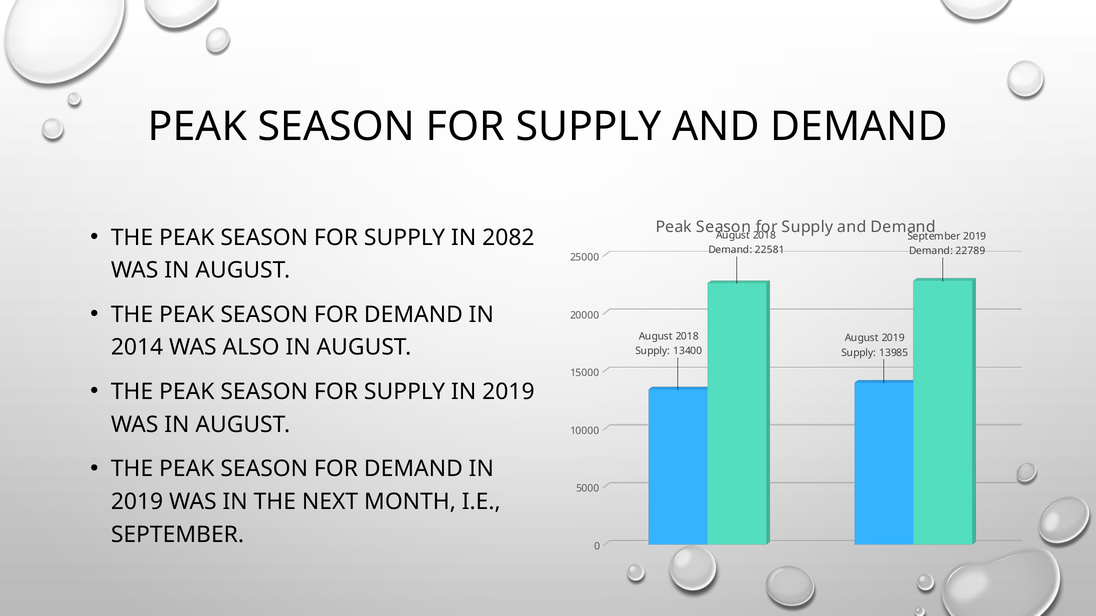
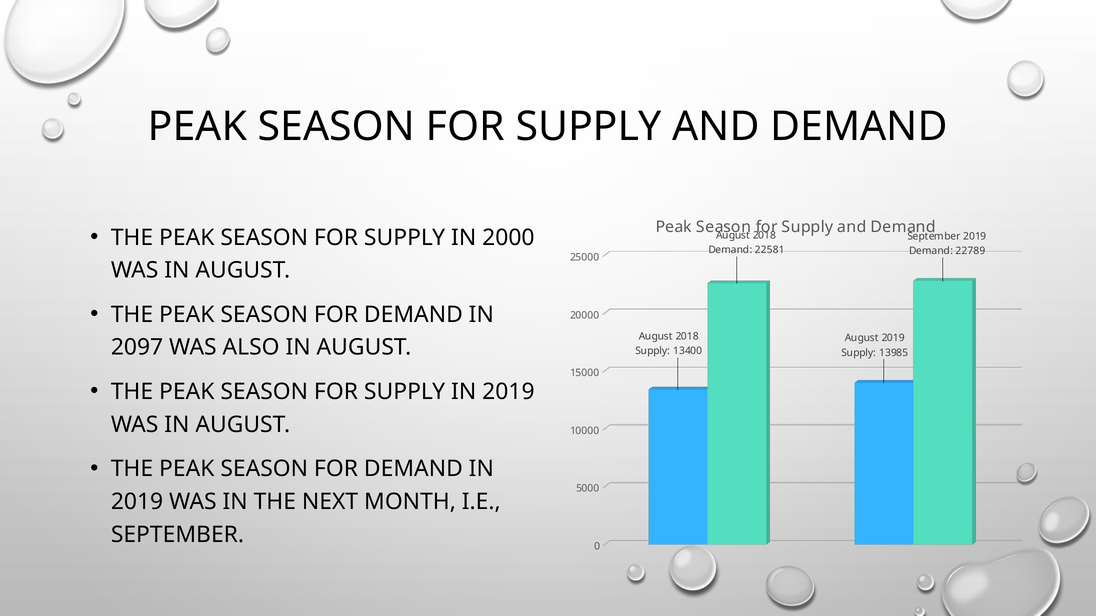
2082: 2082 -> 2000 (508, 238)
2014: 2014 -> 2097 (137, 348)
